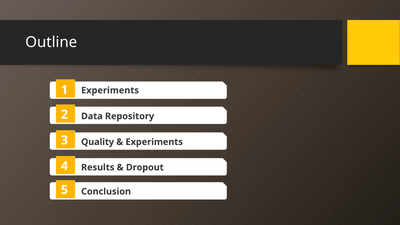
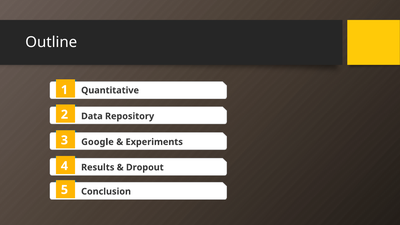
Experiments: Experiments -> Quantitative (110, 90)
Quality: Quality -> Google (97, 142)
